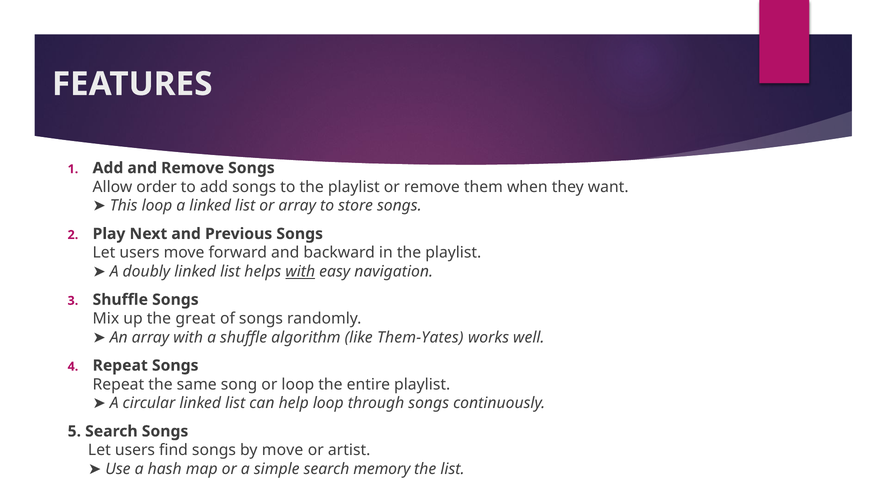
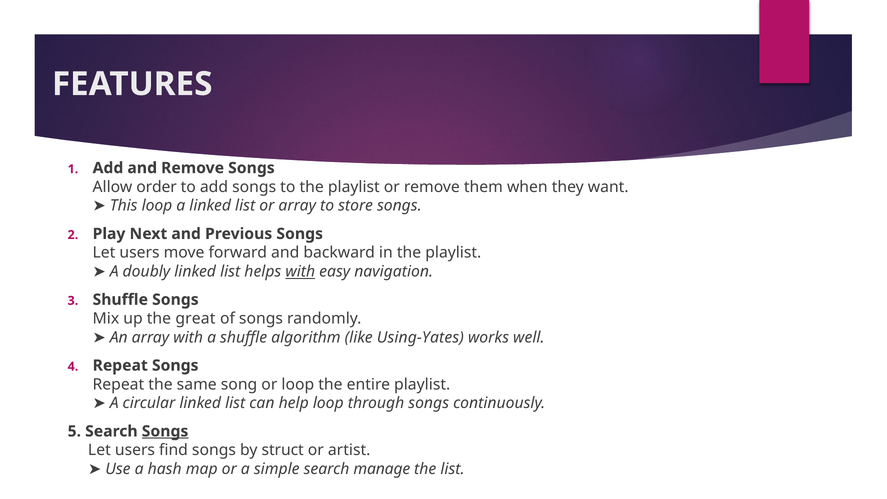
Them-Yates: Them-Yates -> Using-Yates (420, 337)
Songs underline: none -> present (165, 431)
by move: move -> struct (283, 450)
memory: memory -> manage (382, 469)
